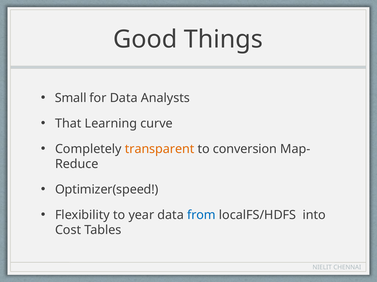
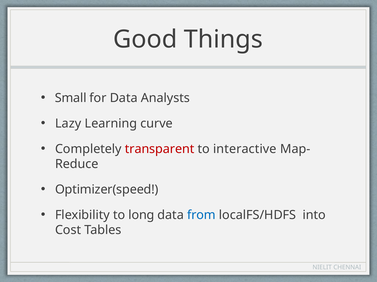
That: That -> Lazy (68, 124)
transparent colour: orange -> red (160, 149)
conversion: conversion -> interactive (245, 149)
year: year -> long (141, 216)
